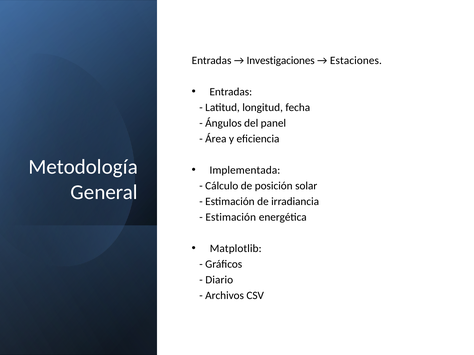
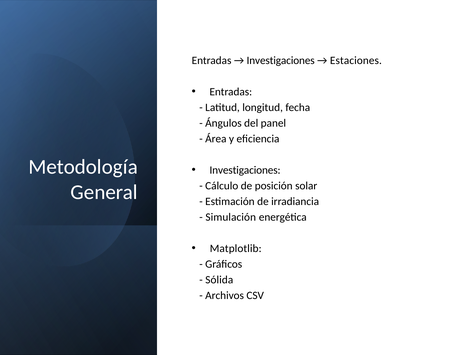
Implementada: Implementada -> Investigaciones (245, 170)
Estimación: Estimación -> Simulación (231, 217)
Diario: Diario -> Sólida (219, 280)
